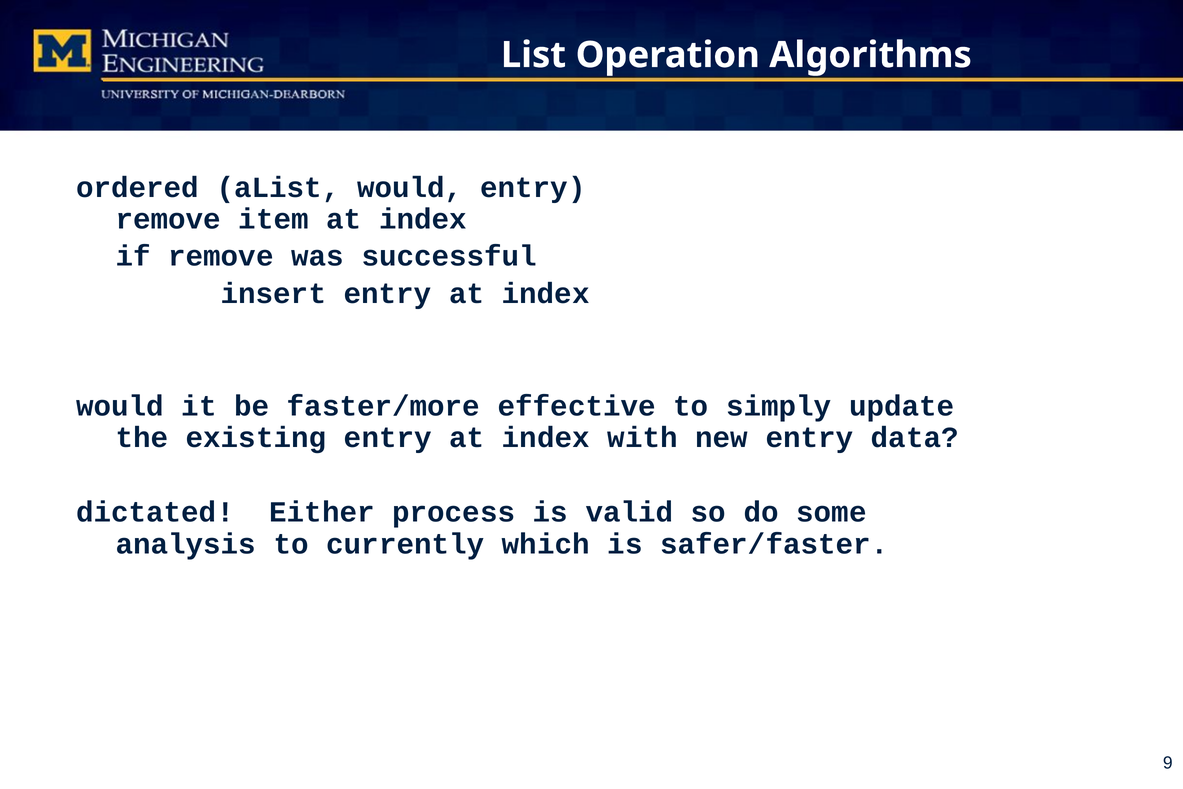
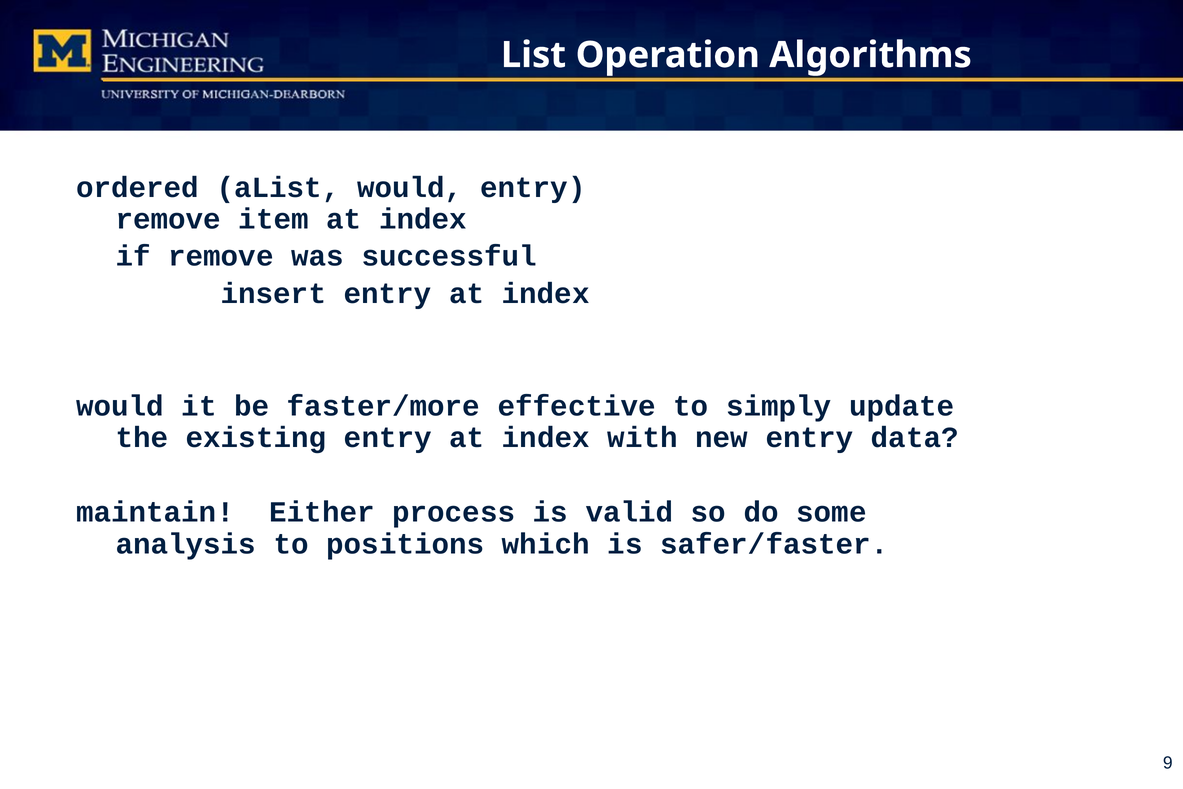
dictated: dictated -> maintain (155, 512)
currently: currently -> positions (405, 544)
